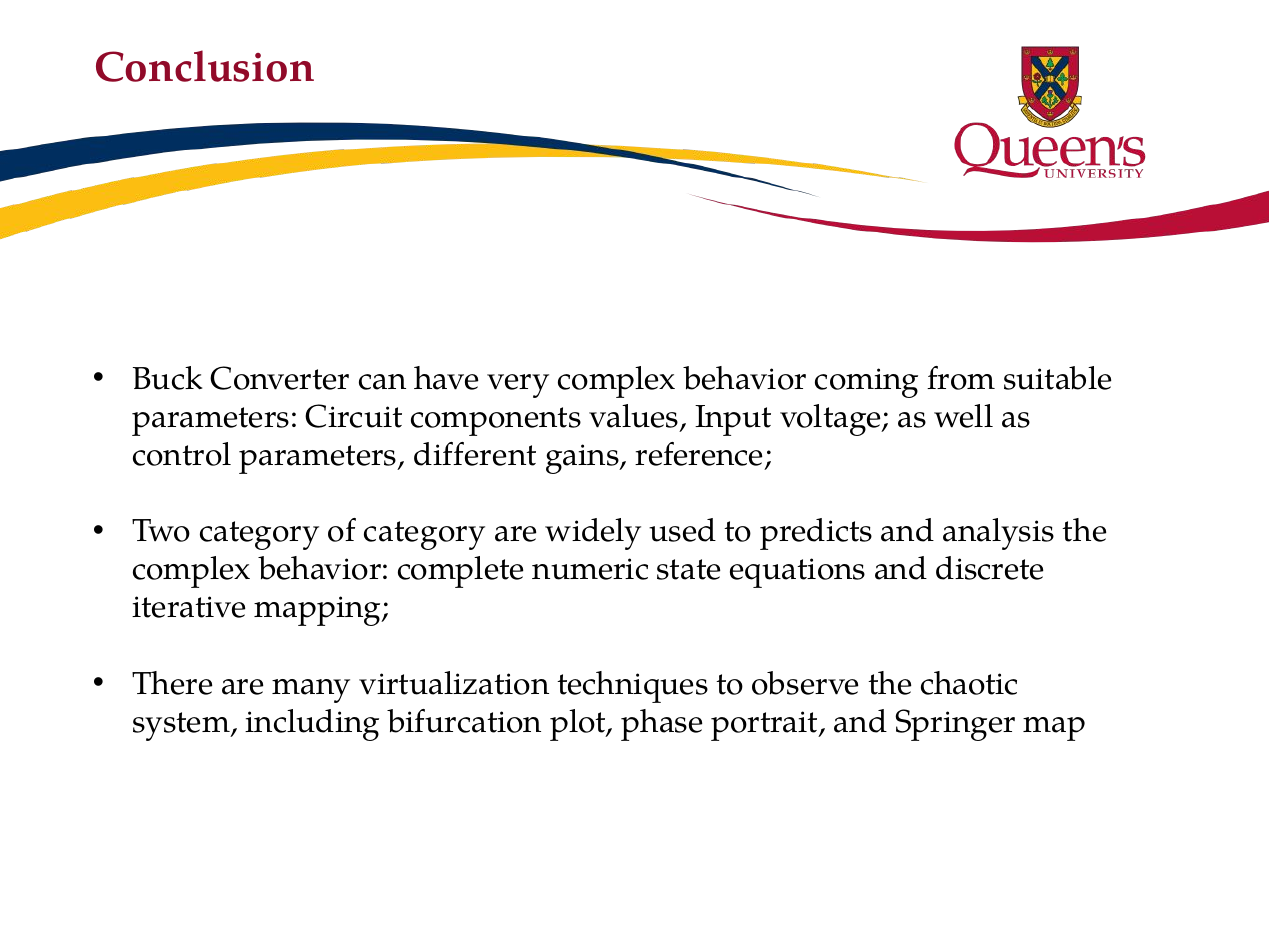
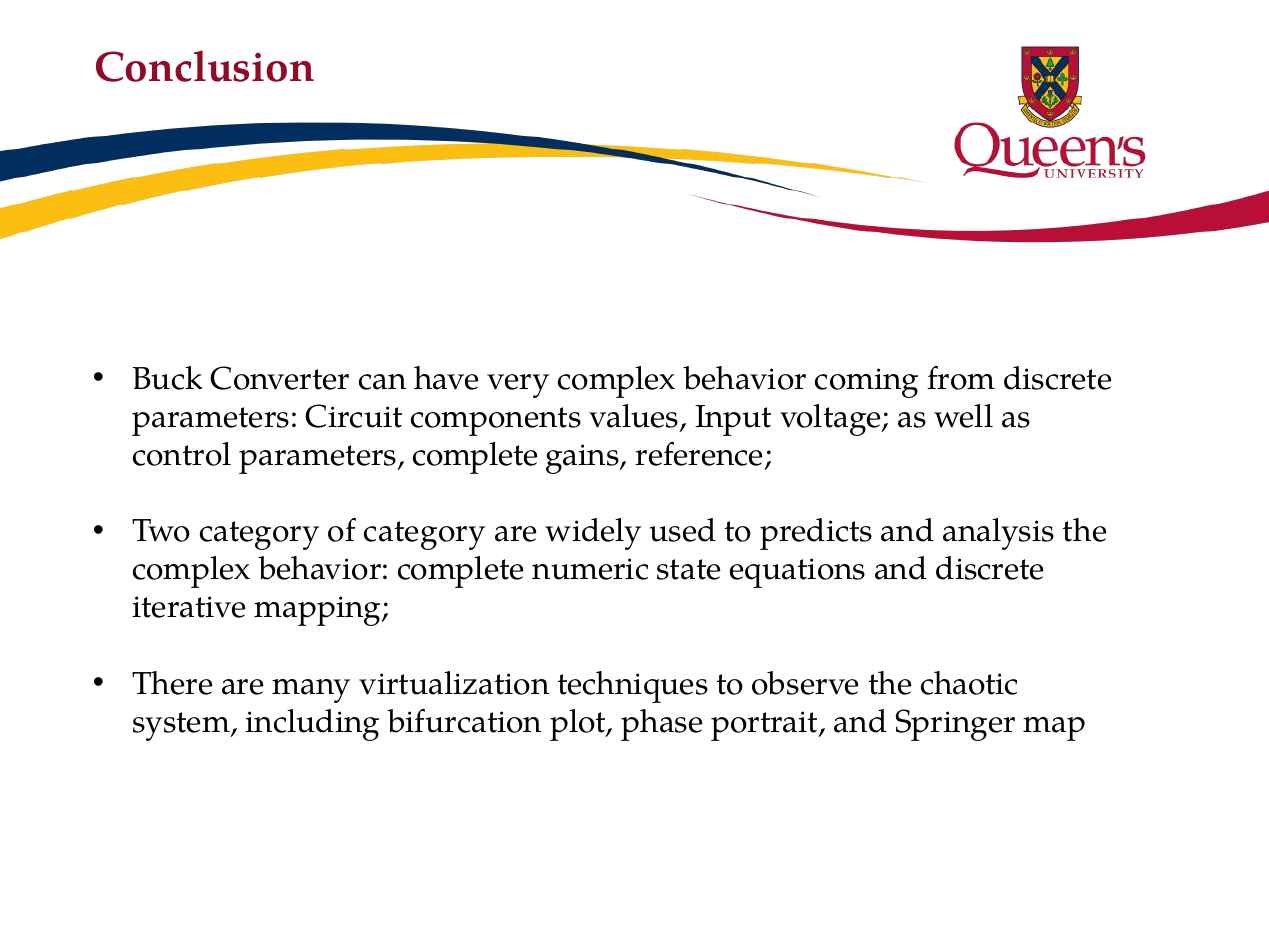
from suitable: suitable -> discrete (1058, 379)
parameters different: different -> complete (476, 455)
